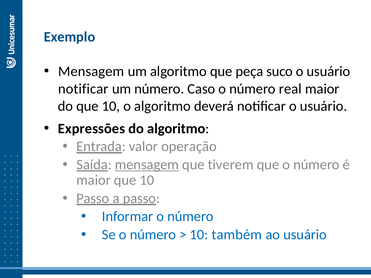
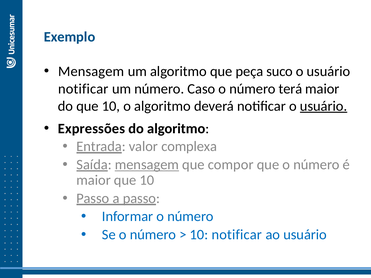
real: real -> terá (290, 89)
usuário underline: none -> present (324, 106)
operação: operação -> complexa (189, 147)
tiverem: tiverem -> compor (231, 165)
10 também: também -> notificar (237, 235)
